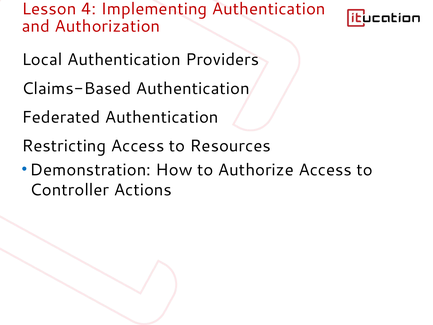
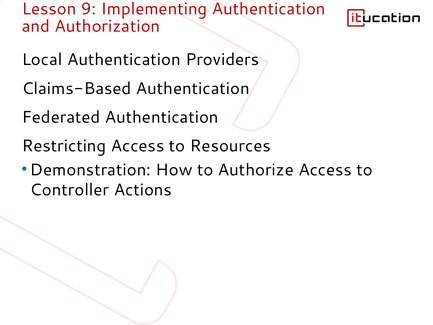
4: 4 -> 9 (89, 9)
